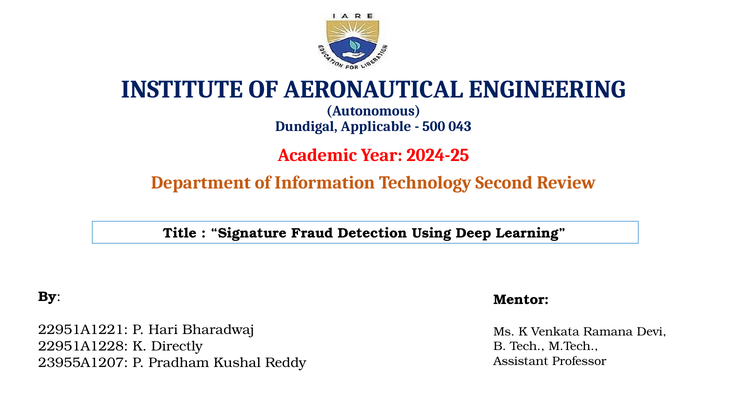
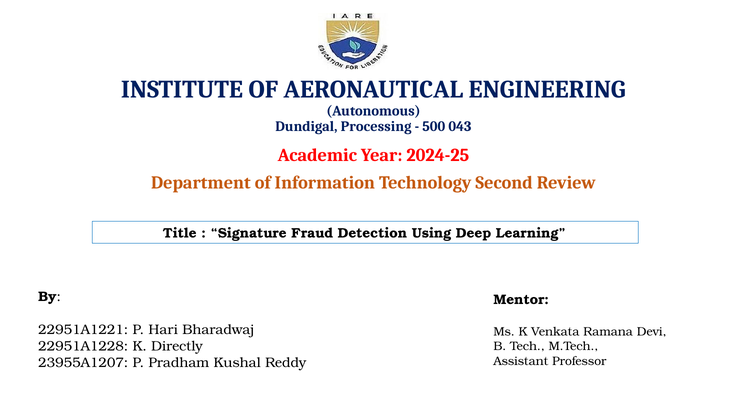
Applicable: Applicable -> Processing (376, 126)
